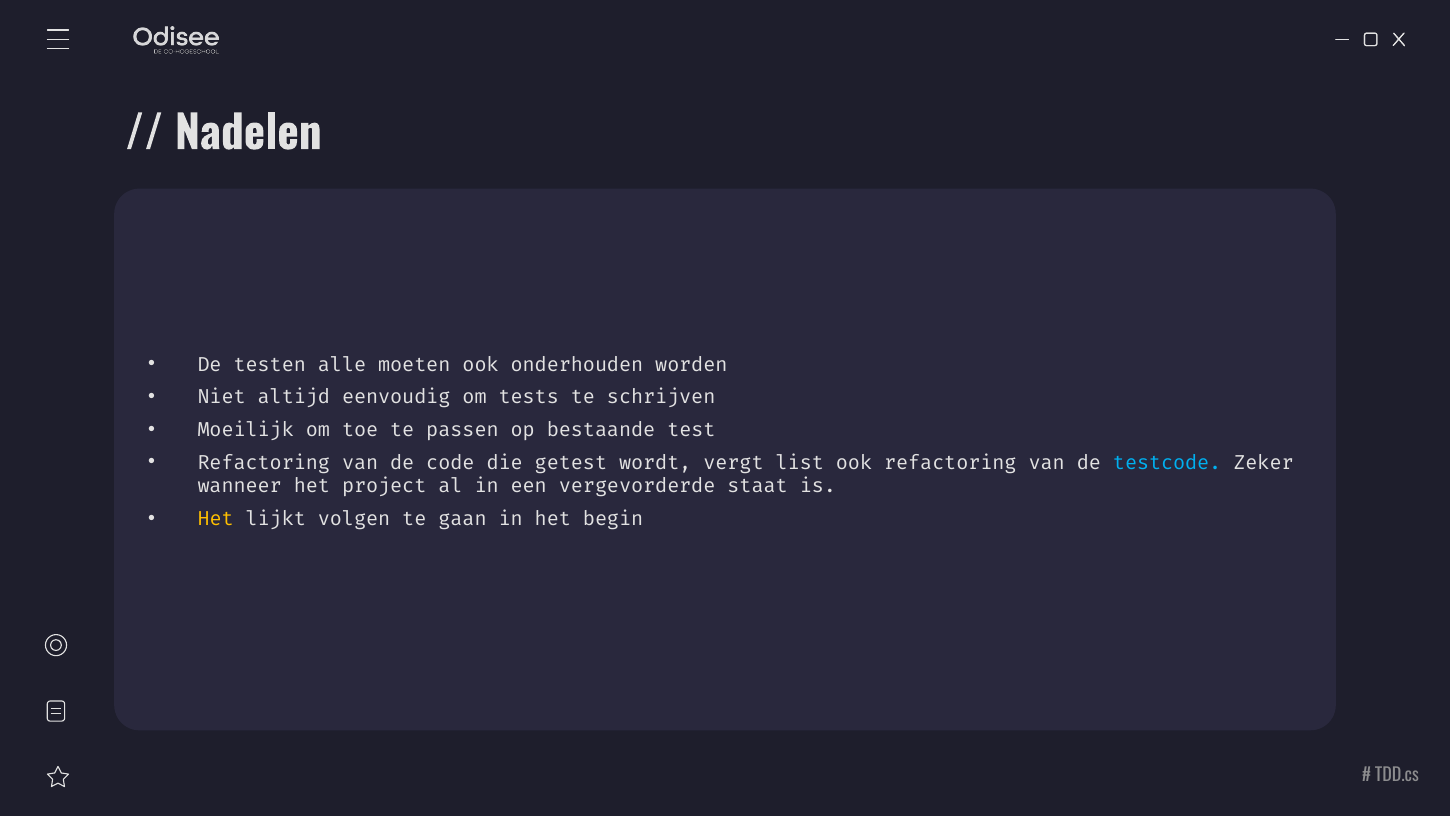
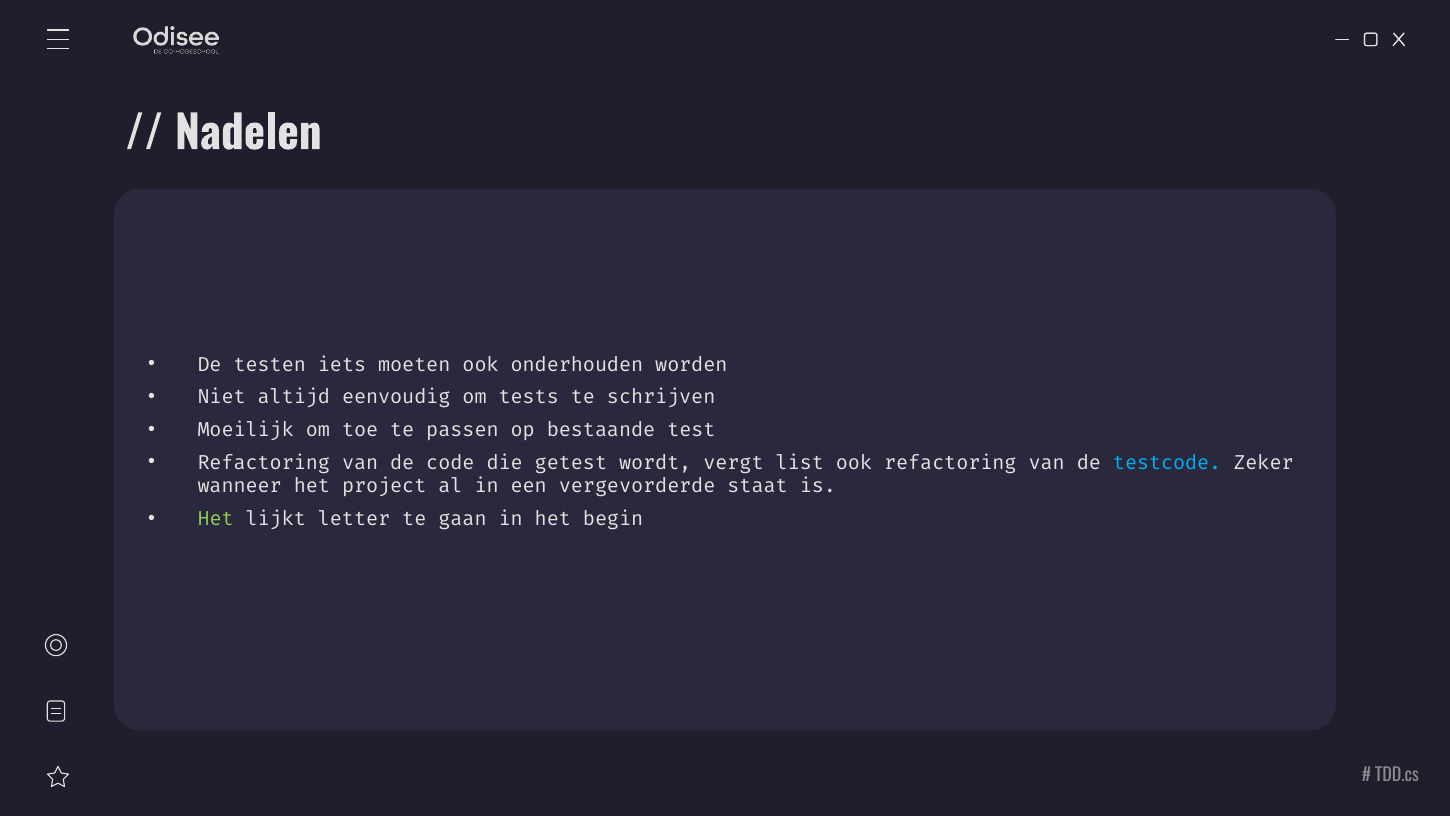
alle: alle -> iets (342, 364)
Het colour: yellow -> light green (216, 519)
volgen: volgen -> letter (354, 519)
